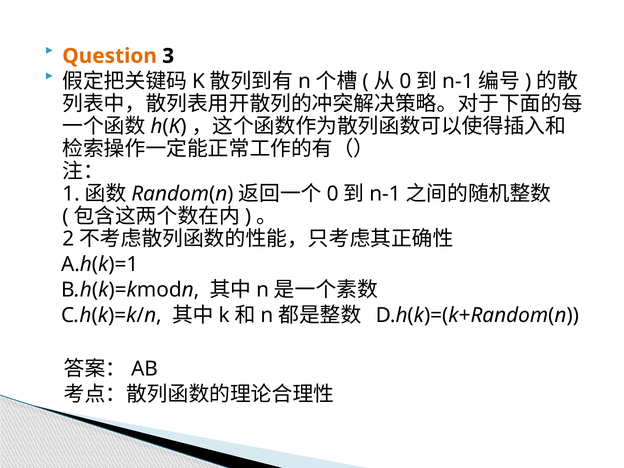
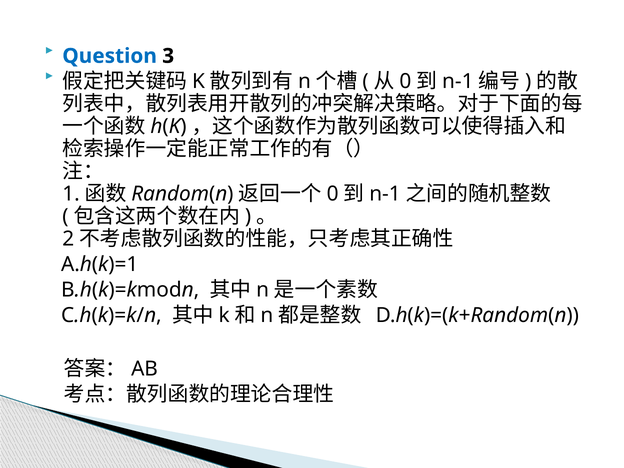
Question colour: orange -> blue (110, 56)
